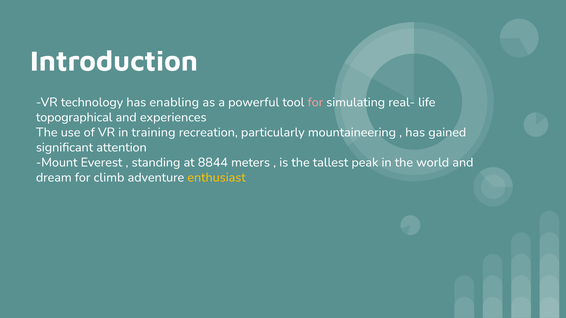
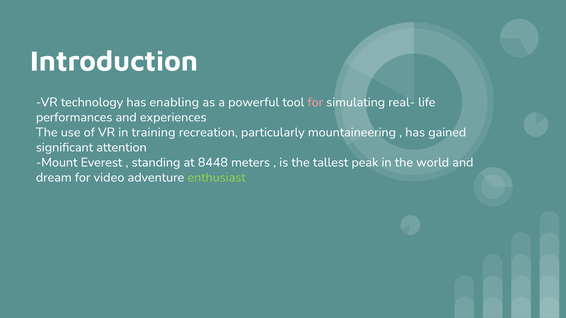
topographical: topographical -> performances (74, 117)
8844: 8844 -> 8448 (213, 163)
climb: climb -> video (109, 178)
enthusiast colour: yellow -> light green (217, 178)
